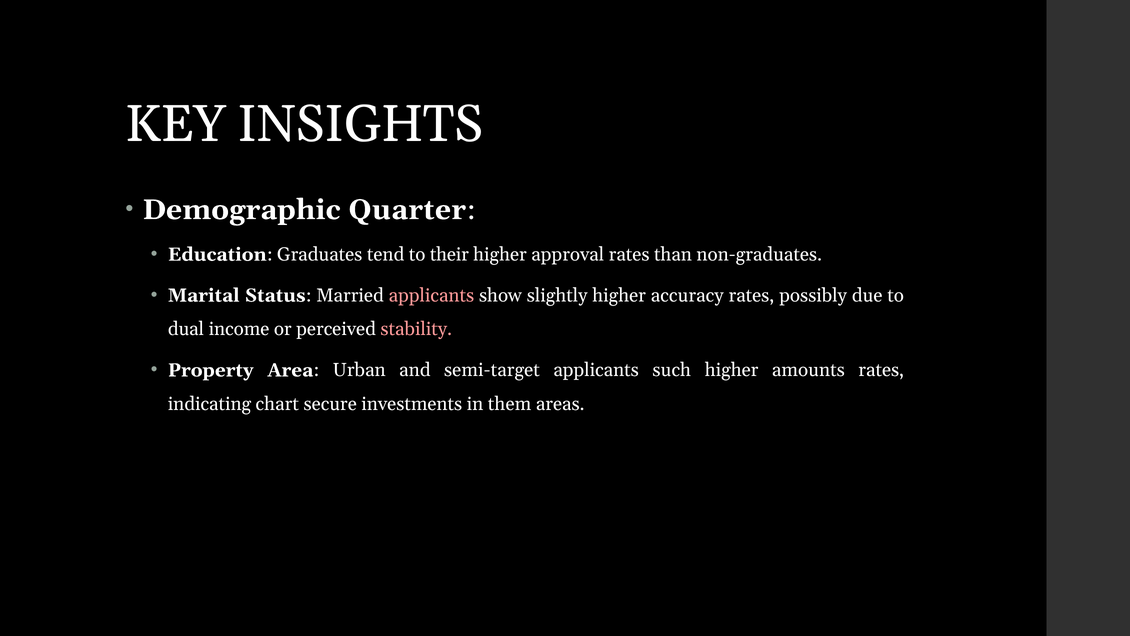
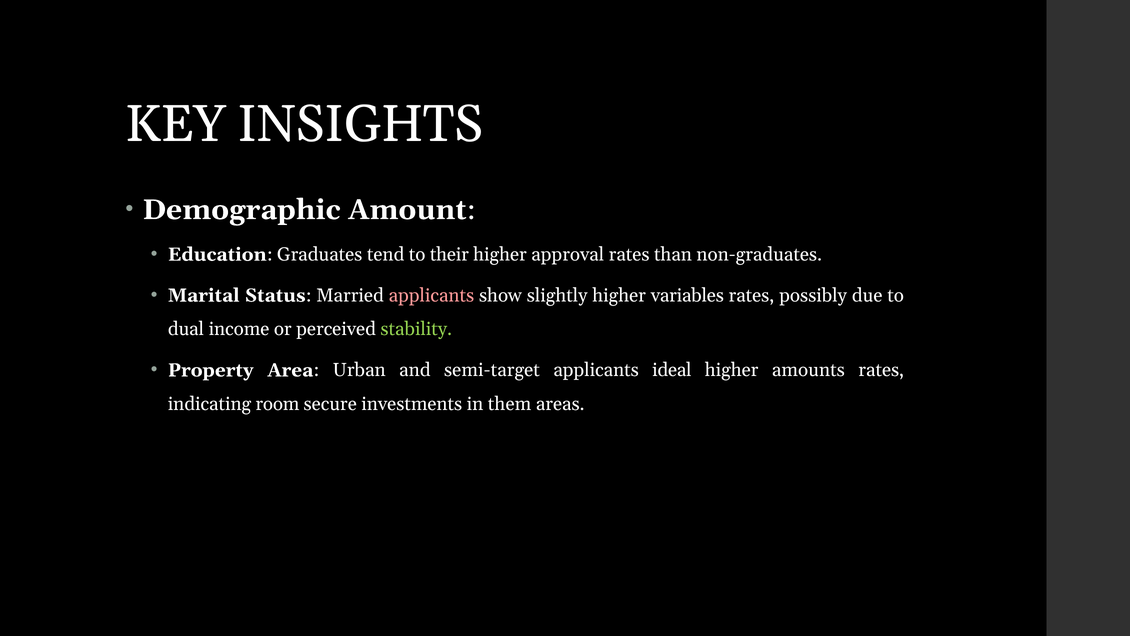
Quarter: Quarter -> Amount (407, 210)
accuracy: accuracy -> variables (687, 295)
stability colour: pink -> light green (416, 329)
such: such -> ideal (672, 370)
chart: chart -> room (277, 404)
